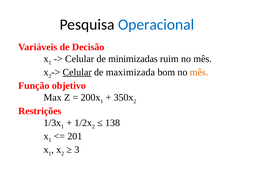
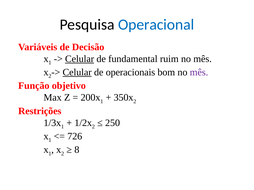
Celular underline: none -> present (80, 59)
minimizadas: minimizadas -> fundamental (133, 59)
maximizada: maximizada -> operacionais (130, 72)
mês colour: orange -> purple (199, 72)
138: 138 -> 250 (113, 123)
201: 201 -> 726 (75, 137)
3: 3 -> 8 (77, 150)
